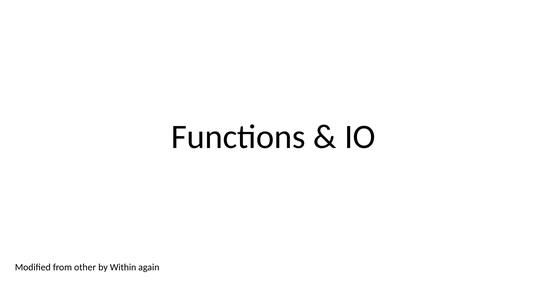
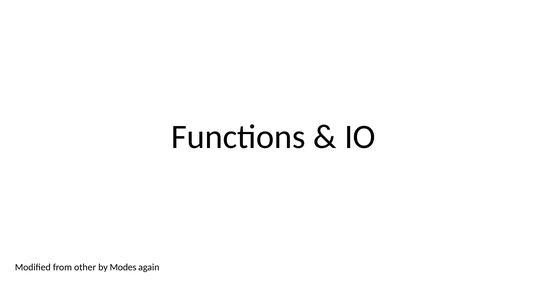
Within: Within -> Modes (123, 267)
